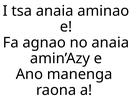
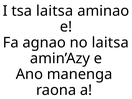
tsa anaia: anaia -> laitsa (55, 11)
no anaia: anaia -> laitsa (110, 43)
